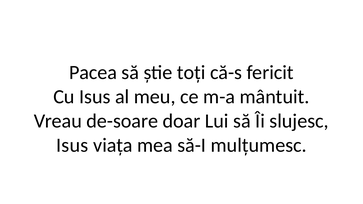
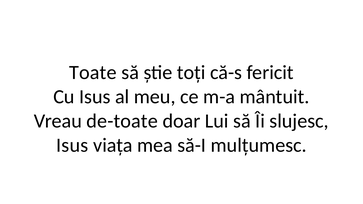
Pacea: Pacea -> Toate (93, 73)
de-soare: de-soare -> de-toate (122, 121)
